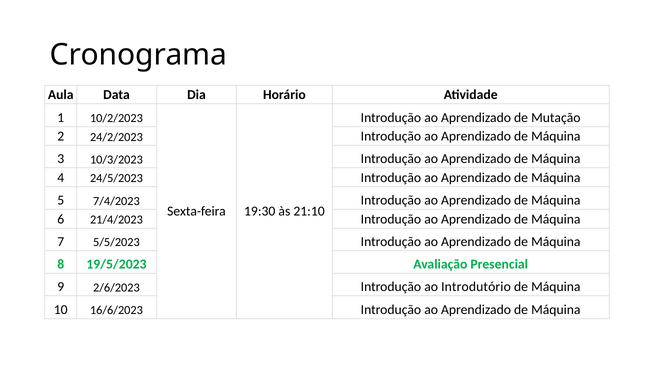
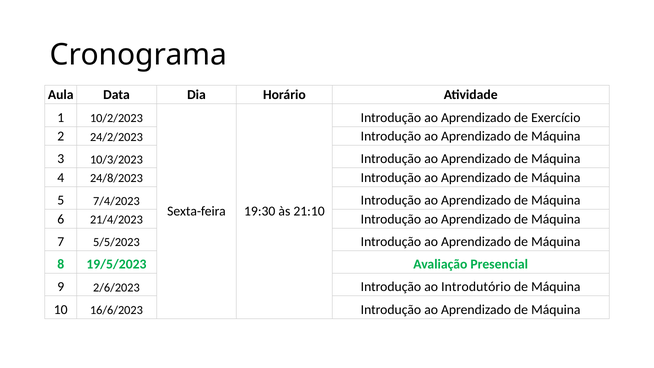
Mutação: Mutação -> Exercício (556, 117)
24/5/2023: 24/5/2023 -> 24/8/2023 (116, 178)
